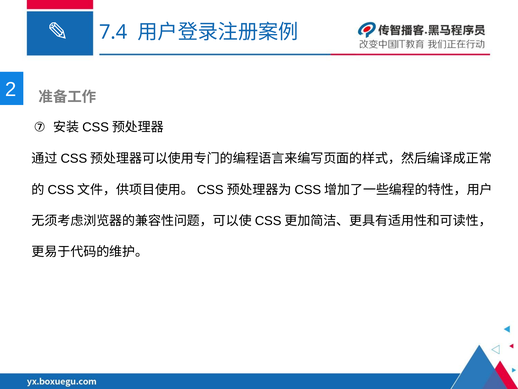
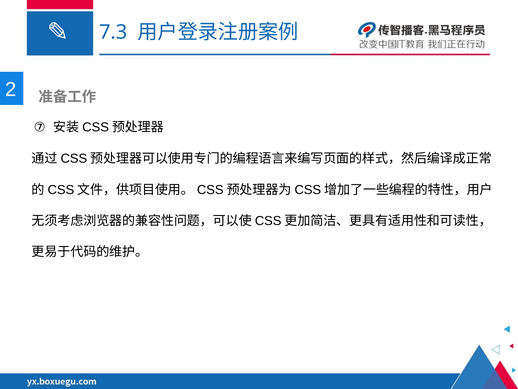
7.4: 7.4 -> 7.3 (113, 32)
